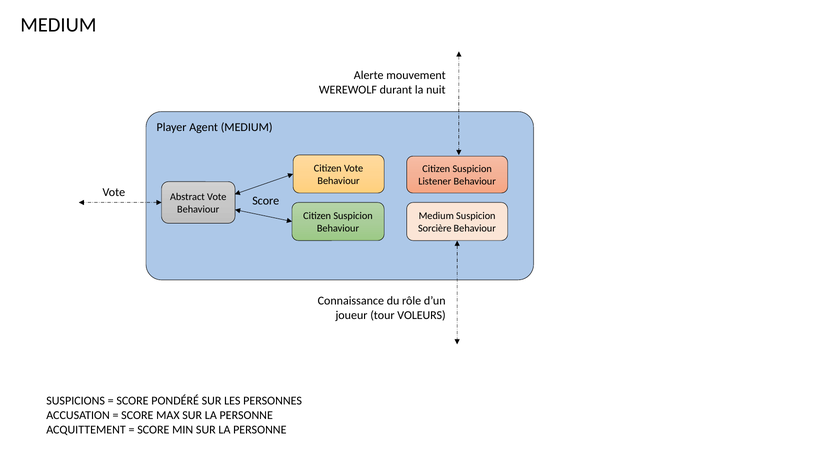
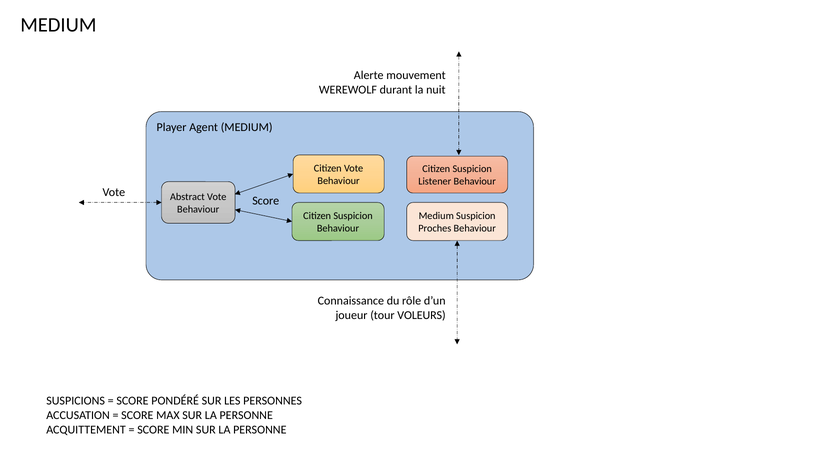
Sorcière: Sorcière -> Proches (435, 228)
